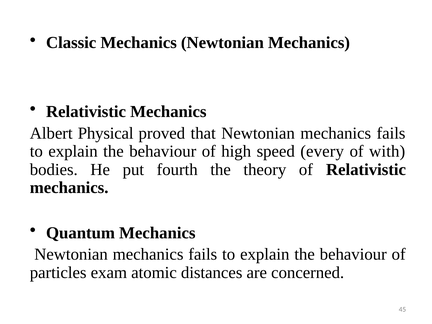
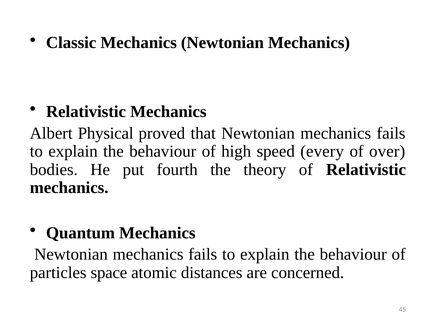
with: with -> over (387, 151)
exam: exam -> space (109, 273)
